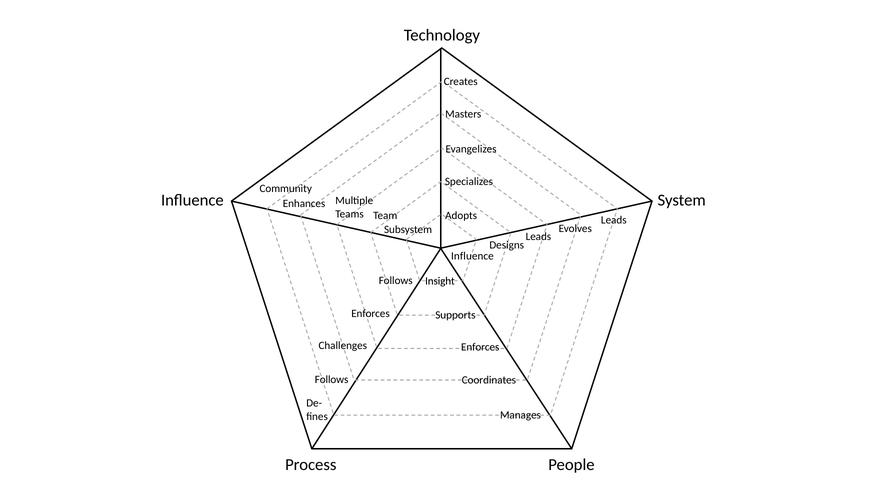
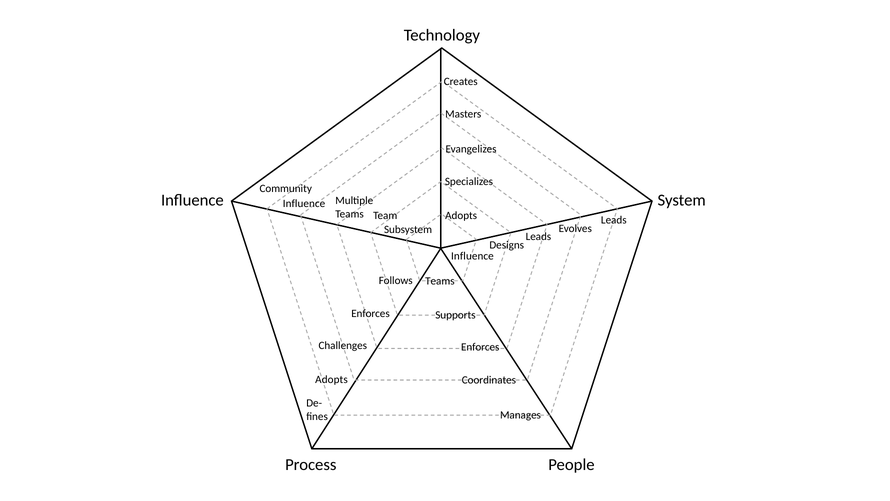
Enhances: Enhances -> Influence (304, 203)
Insight: Insight -> Teams (440, 281)
Follows: Follows -> Adopts (332, 379)
